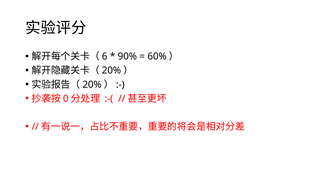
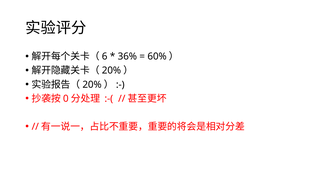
90%: 90% -> 36% (127, 56)
